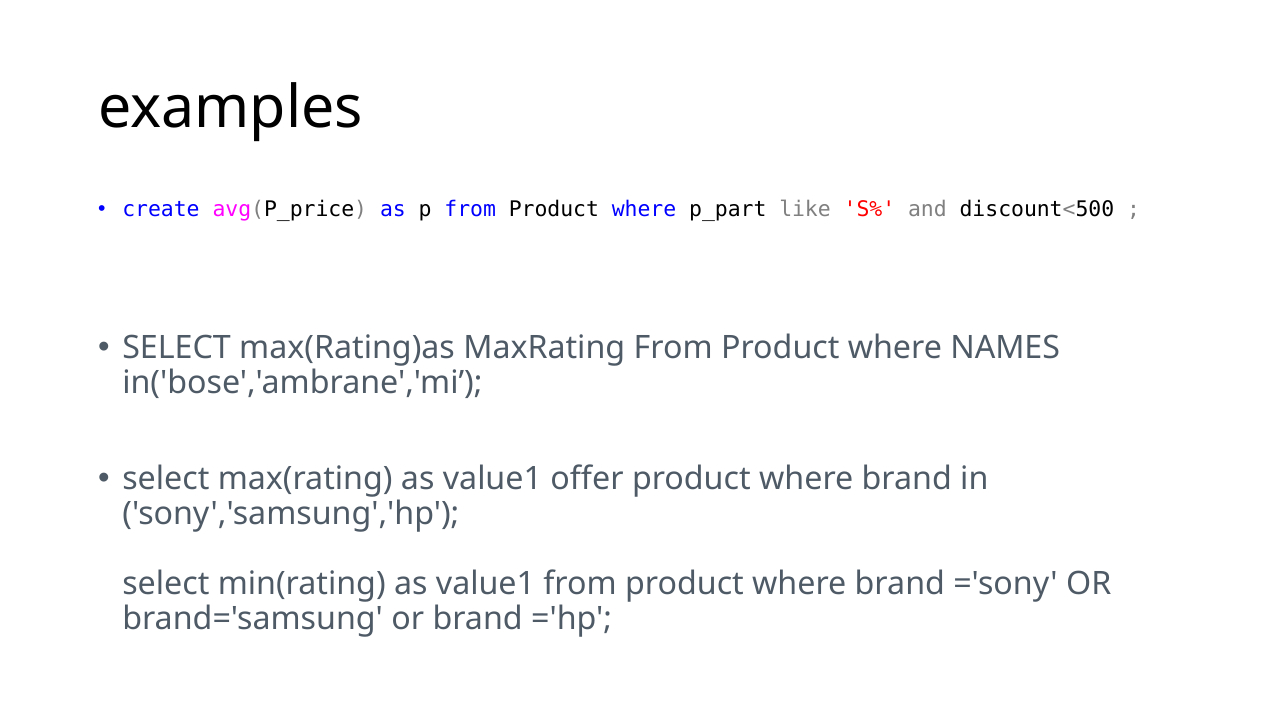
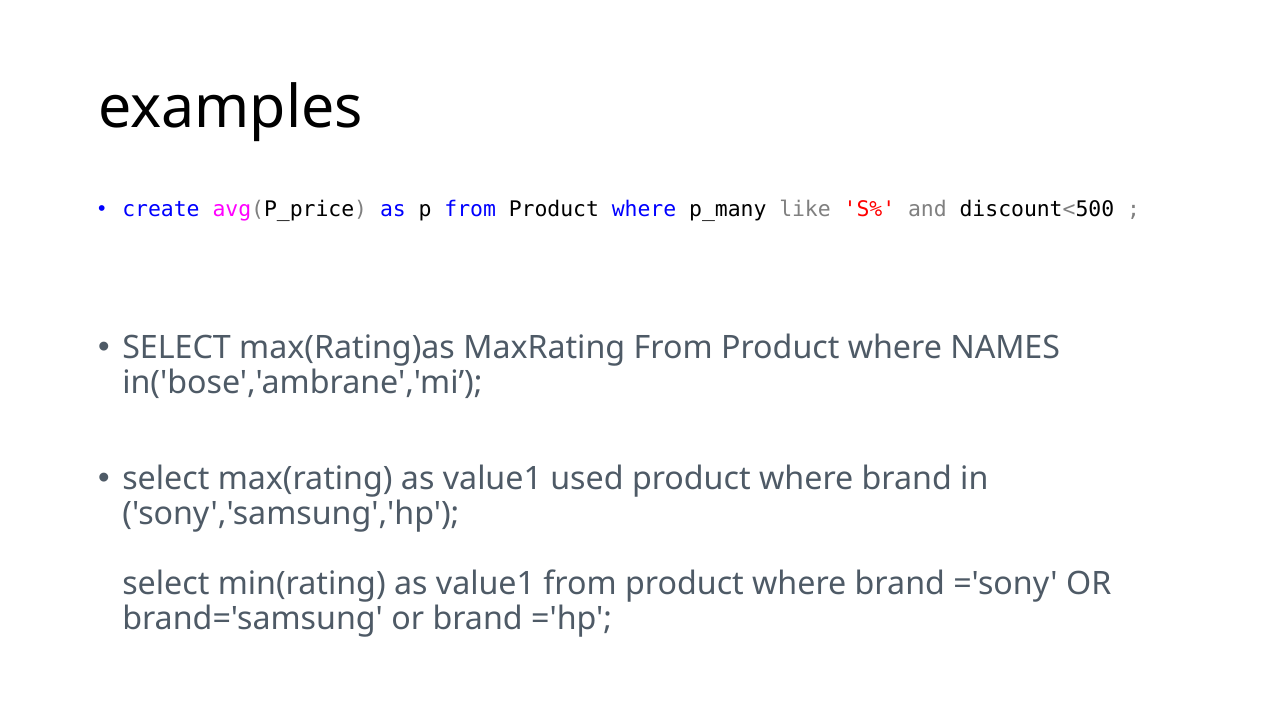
p_part: p_part -> p_many (728, 209)
offer: offer -> used (587, 479)
